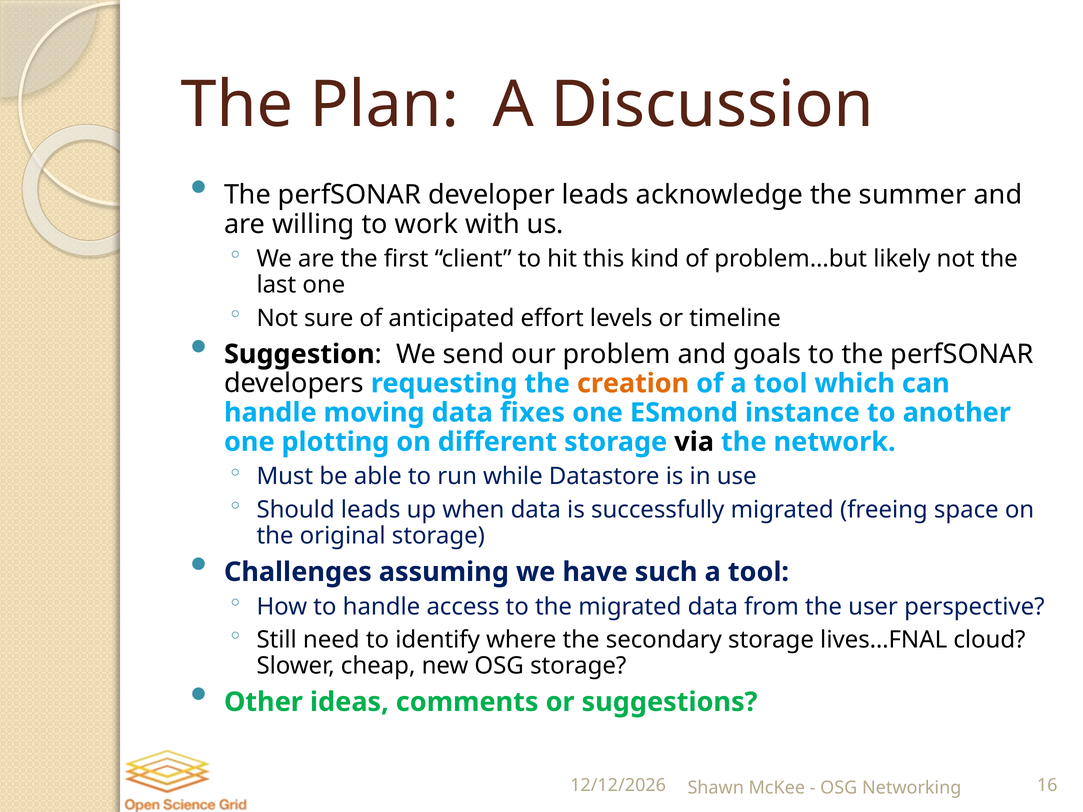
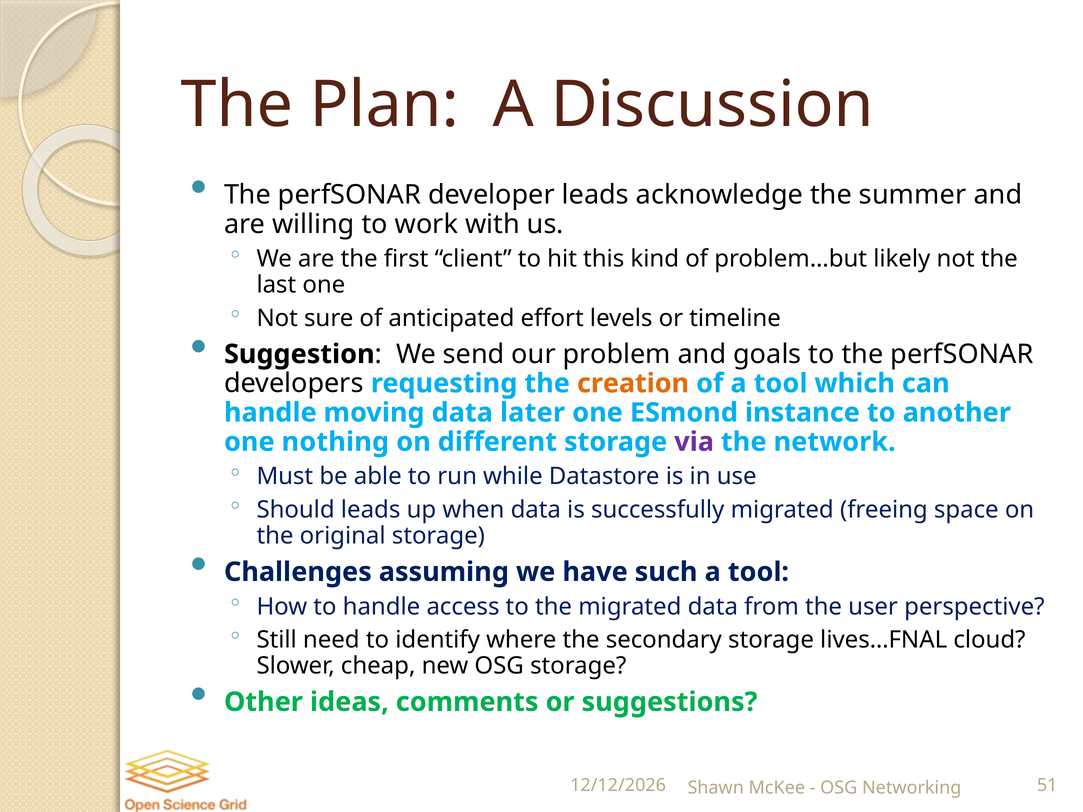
fixes: fixes -> later (532, 413)
plotting: plotting -> nothing (335, 442)
via colour: black -> purple (694, 442)
16: 16 -> 51 (1047, 785)
